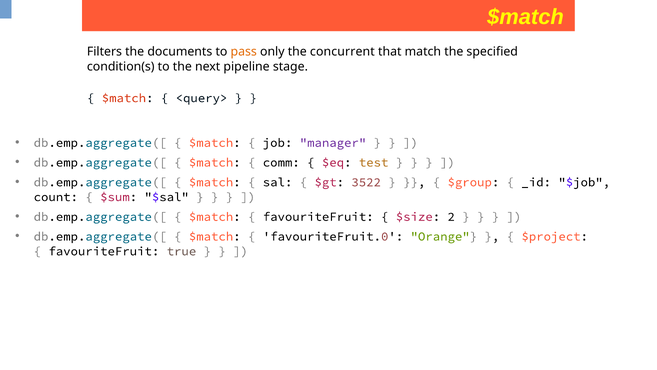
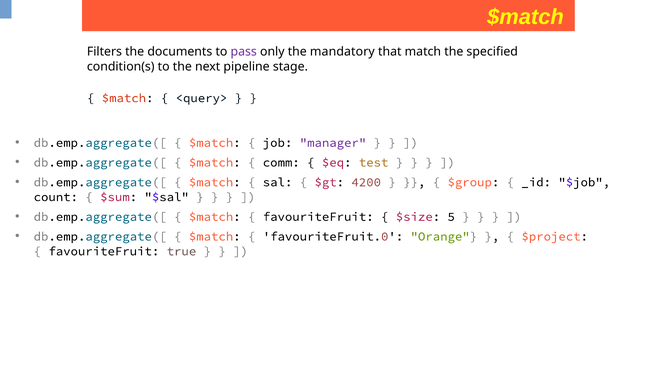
pass colour: orange -> purple (244, 52)
concurrent: concurrent -> mandatory (342, 52)
3522: 3522 -> 4200 (366, 182)
2: 2 -> 5 (451, 216)
